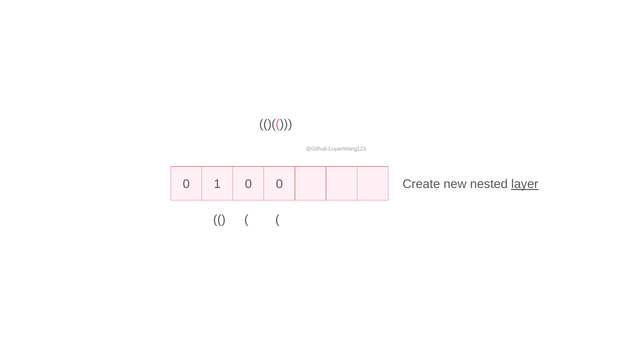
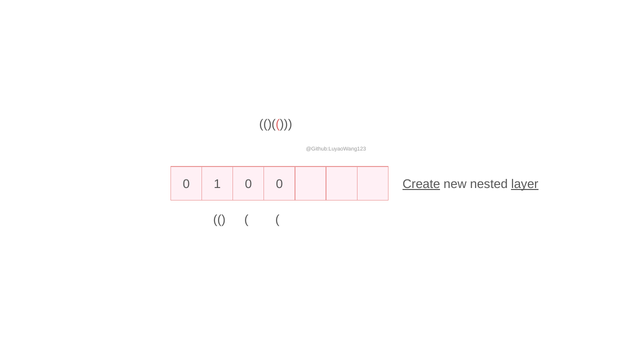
Create underline: none -> present (421, 184)
